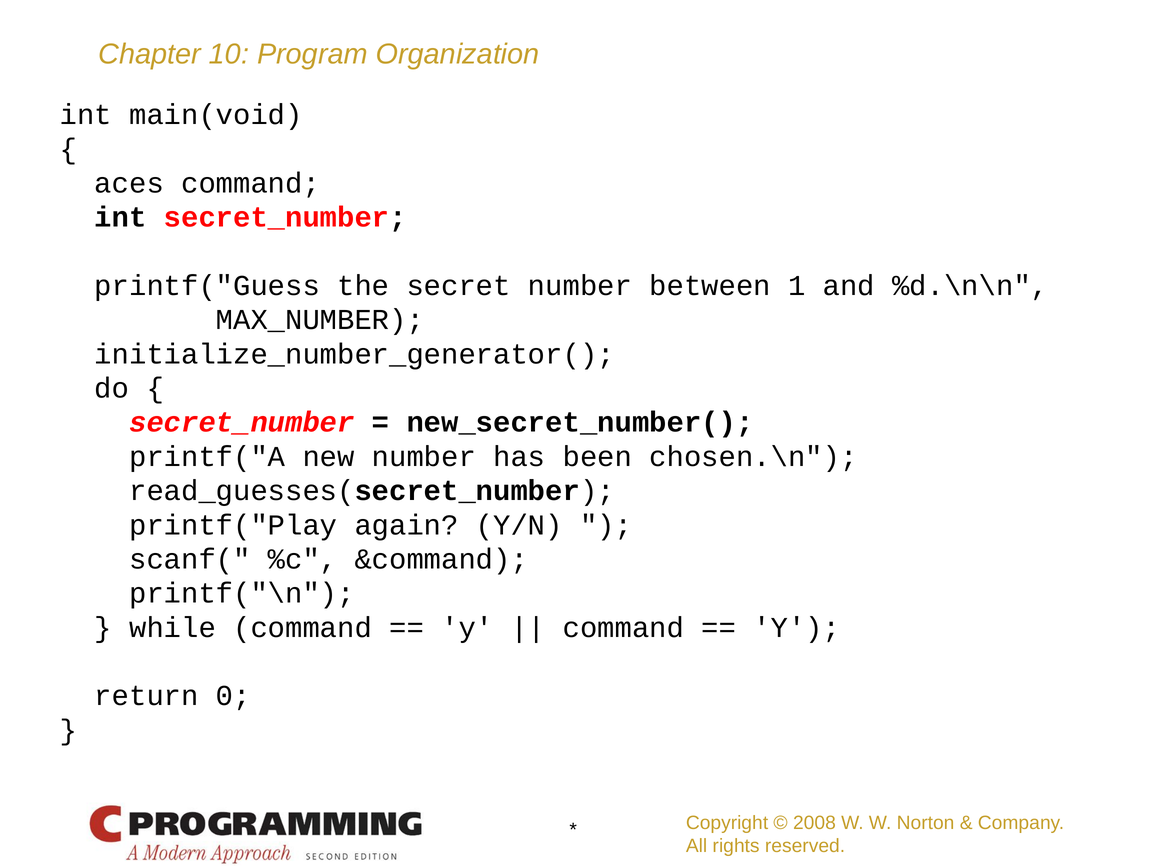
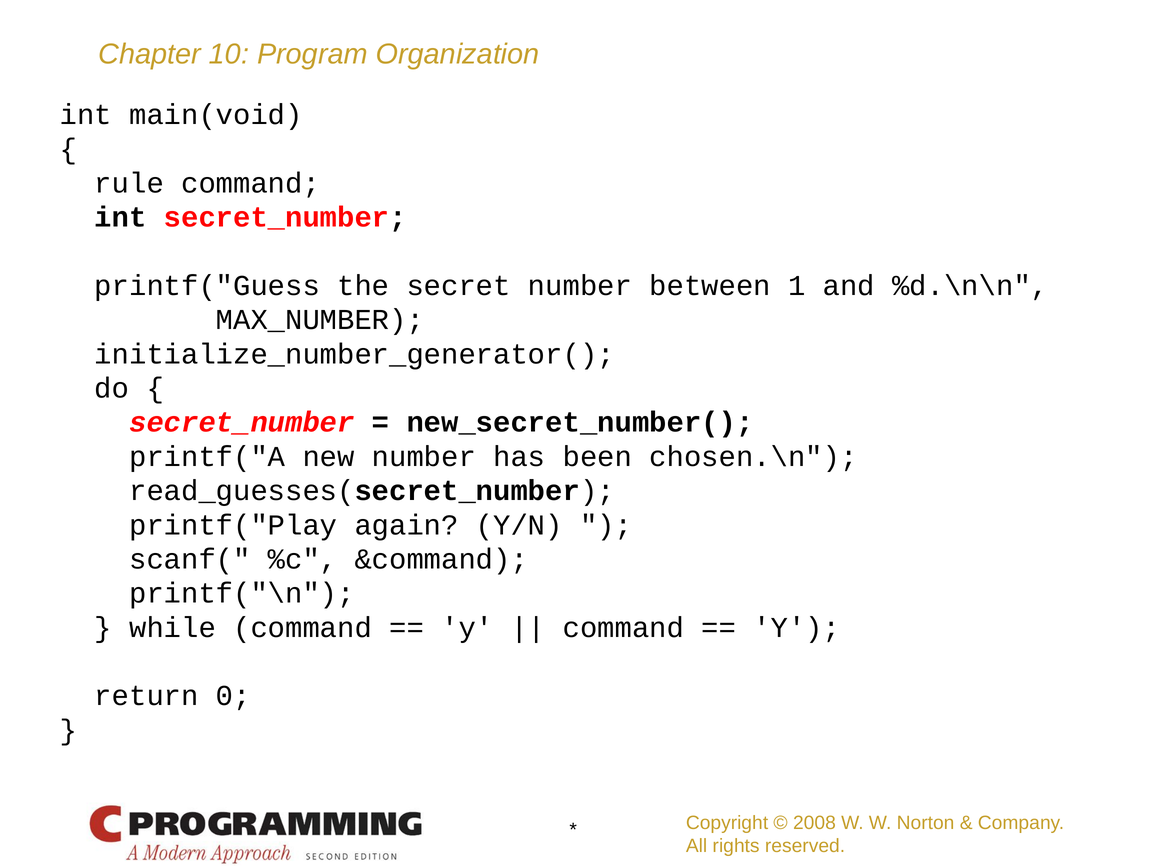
aces: aces -> rule (129, 183)
